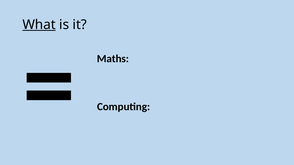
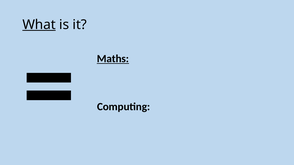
Maths underline: none -> present (113, 59)
